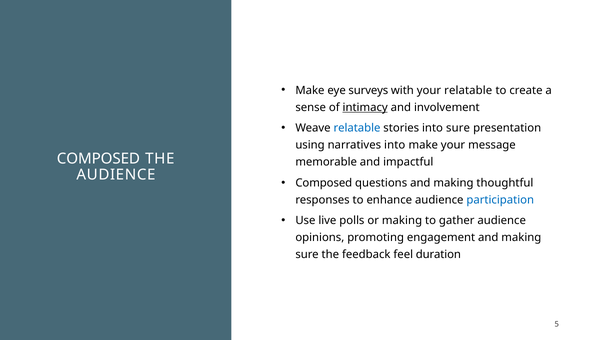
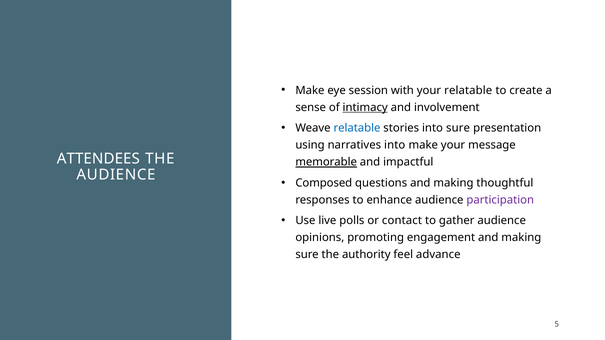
surveys: surveys -> session (368, 90)
COMPOSED: COMPOSED -> ATTENDEES (98, 159)
memorable underline: none -> present (326, 162)
participation colour: blue -> purple (500, 200)
or making: making -> contact (402, 221)
feedback: feedback -> authority (366, 255)
duration: duration -> advance (438, 255)
